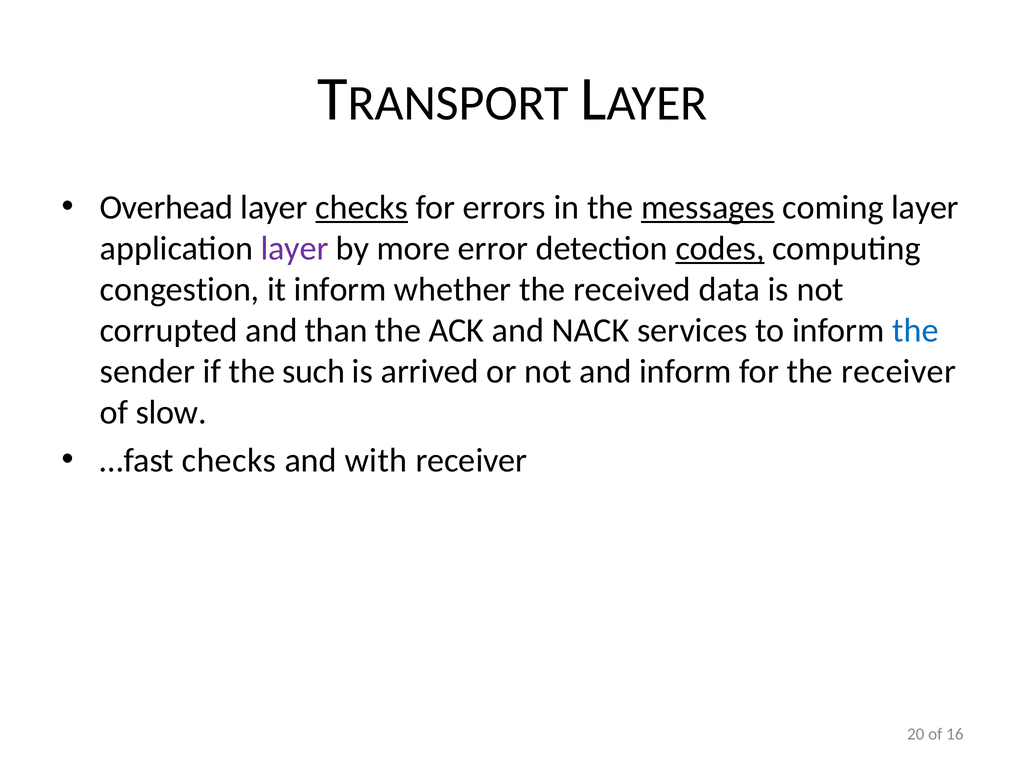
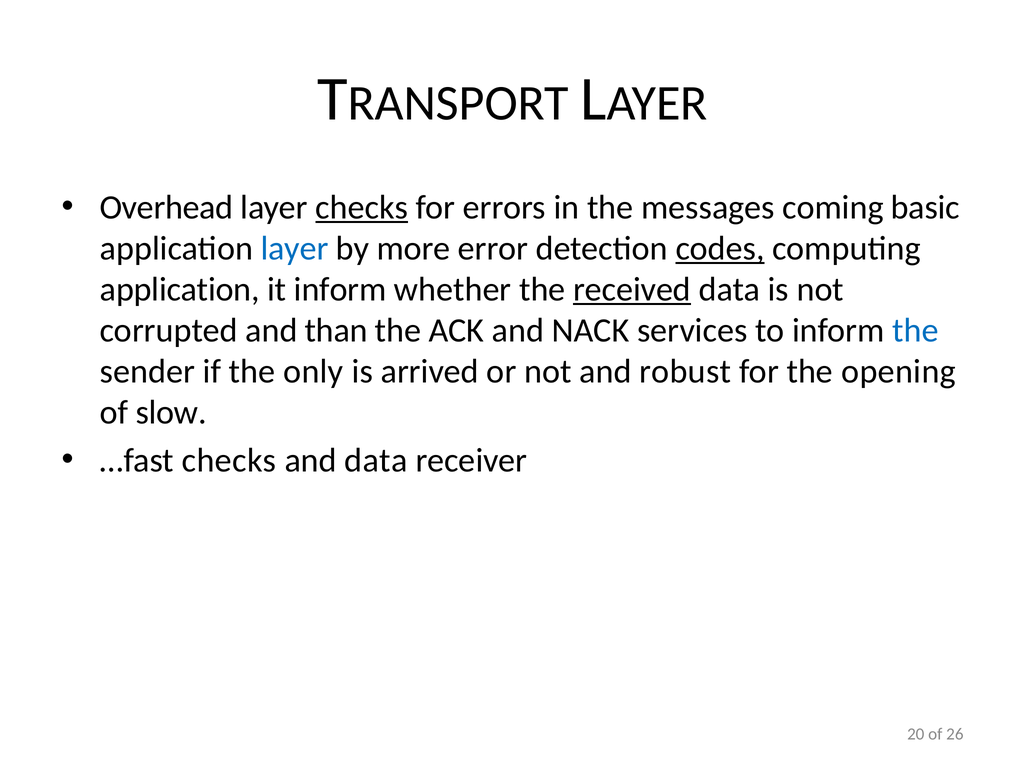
messages underline: present -> none (708, 207)
coming layer: layer -> basic (925, 207)
layer colour: purple -> blue (295, 248)
congestion: congestion -> application (180, 289)
received underline: none -> present (632, 289)
such: such -> only (313, 371)
and inform: inform -> robust (685, 371)
the receiver: receiver -> opening (899, 371)
and with: with -> data (376, 460)
16: 16 -> 26 (955, 734)
